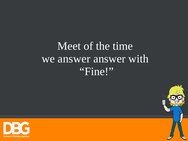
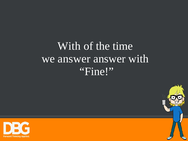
Meet: Meet -> With (69, 46)
